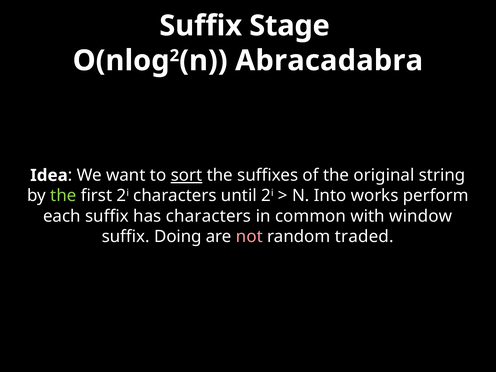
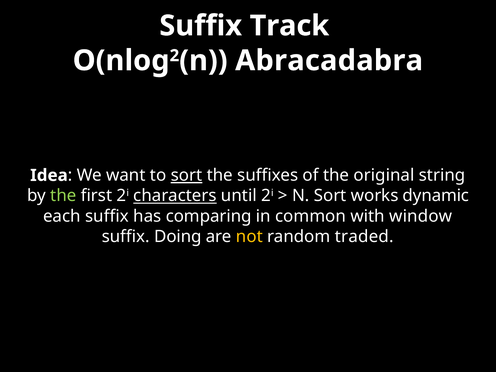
Stage: Stage -> Track (289, 26)
characters underline: none -> present (175, 196)
N Into: Into -> Sort (330, 196)
perform: perform -> dynamic (436, 196)
has characters: characters -> comparing (209, 216)
not colour: pink -> yellow (249, 236)
